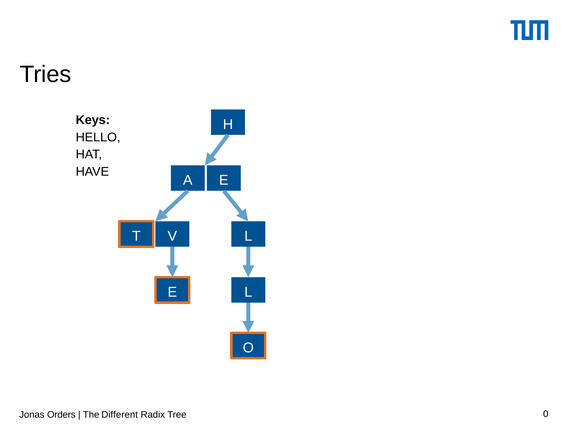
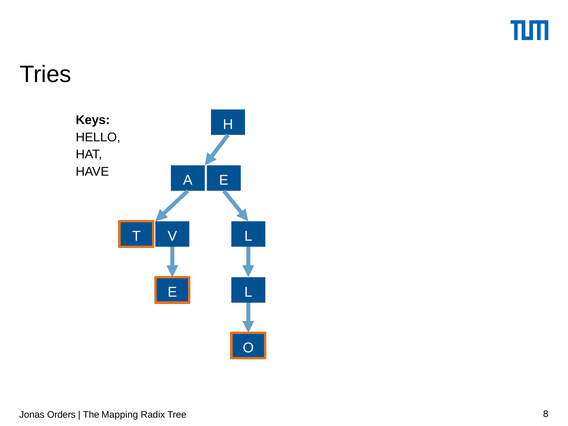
Different: Different -> Mapping (120, 415)
0: 0 -> 8 (546, 414)
